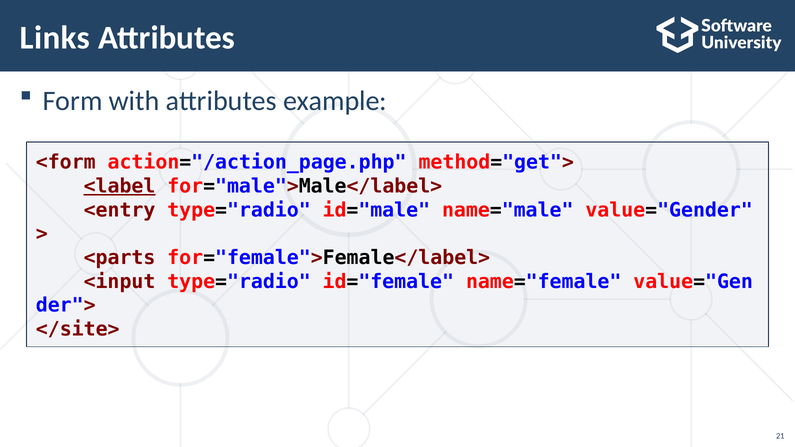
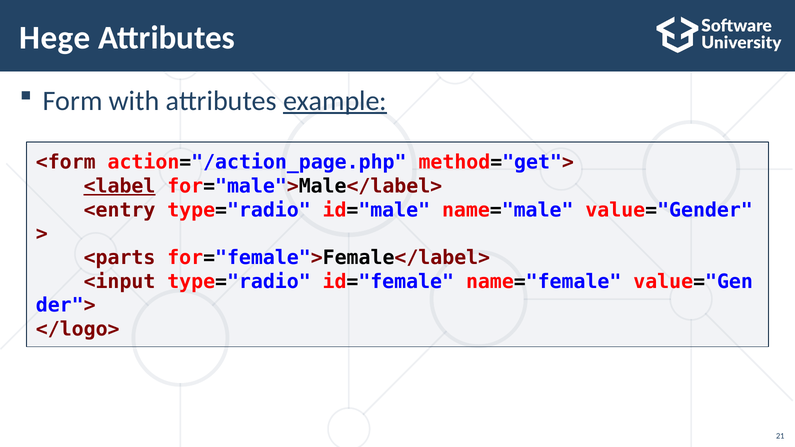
Links: Links -> Hege (55, 38)
example underline: none -> present (335, 101)
</site>: </site> -> </logo> (78, 329)
